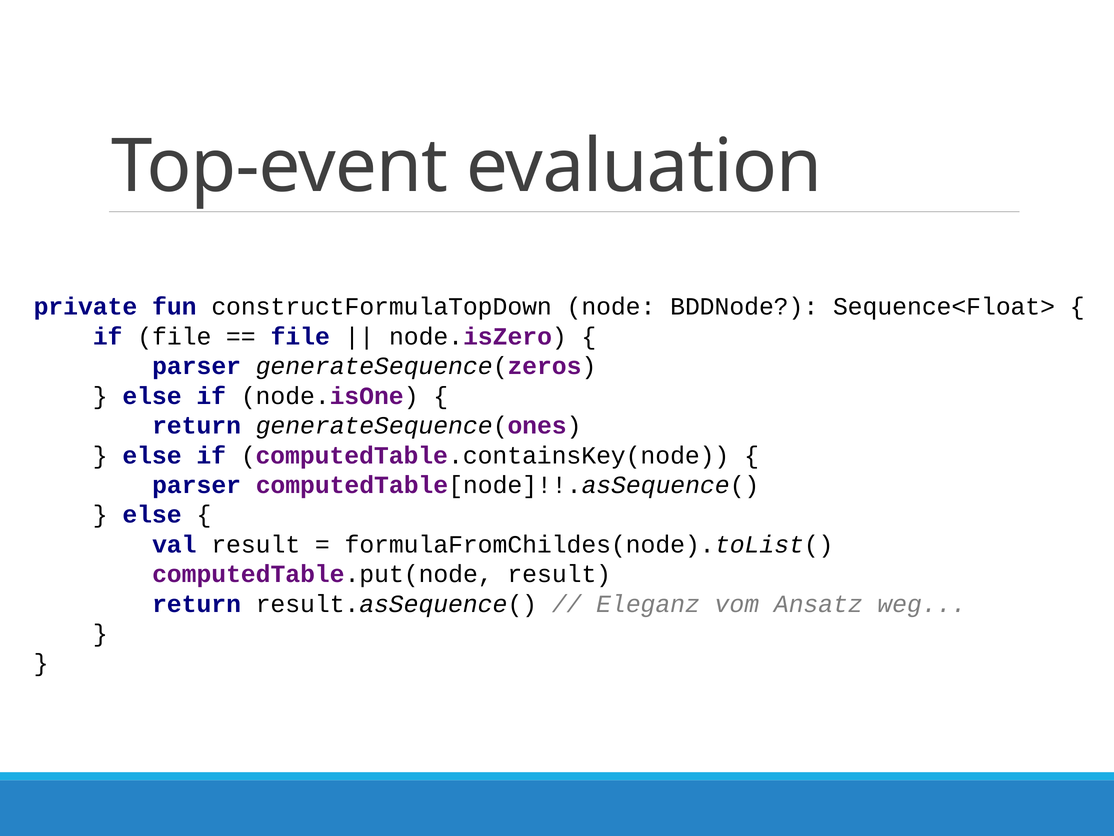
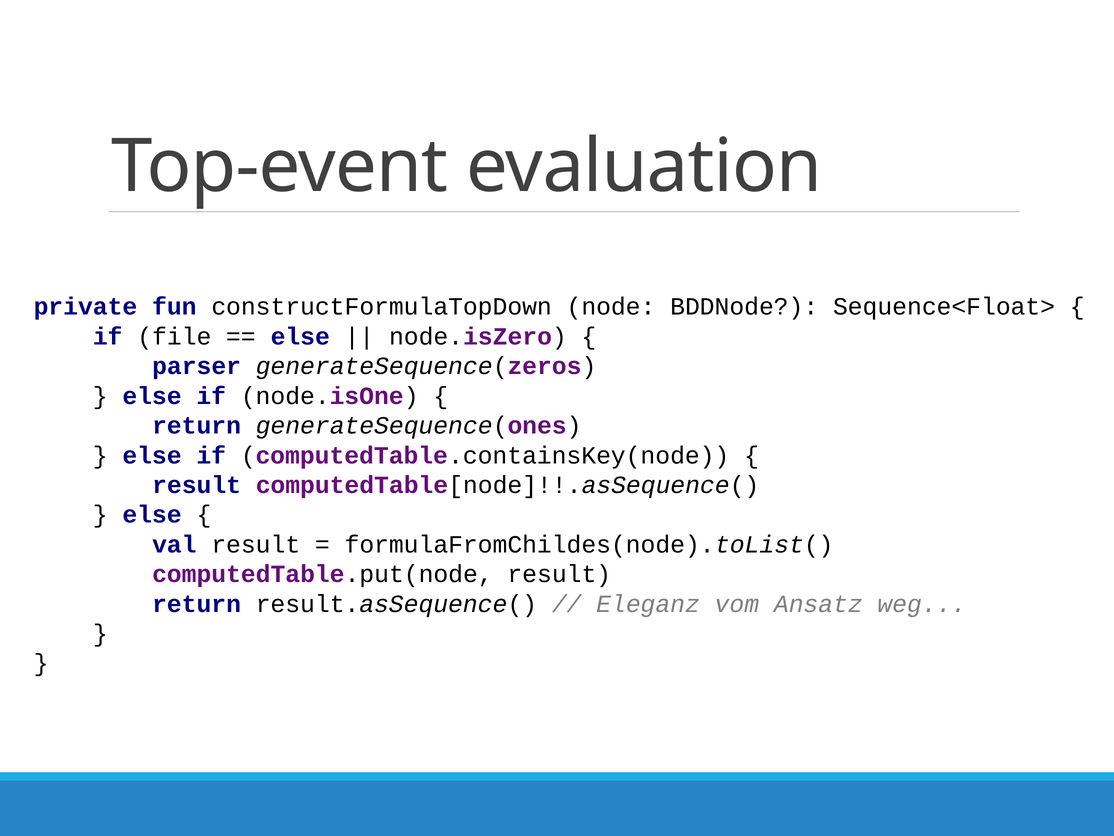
file: file -> else (300, 336)
parser: parser -> result (197, 485)
